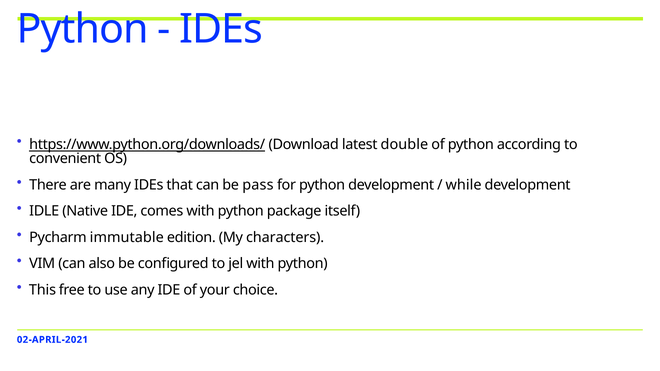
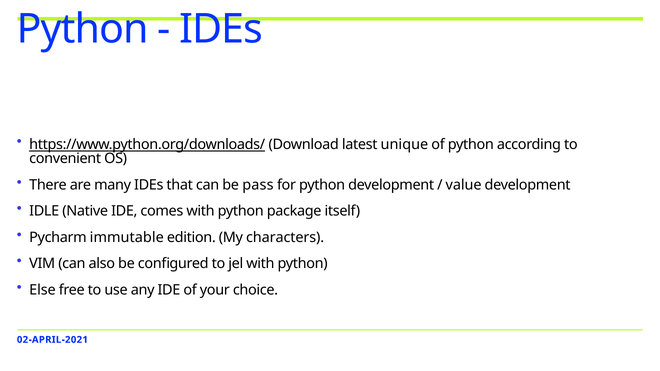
double: double -> unique (404, 145)
while: while -> value (464, 185)
This: This -> Else (42, 290)
